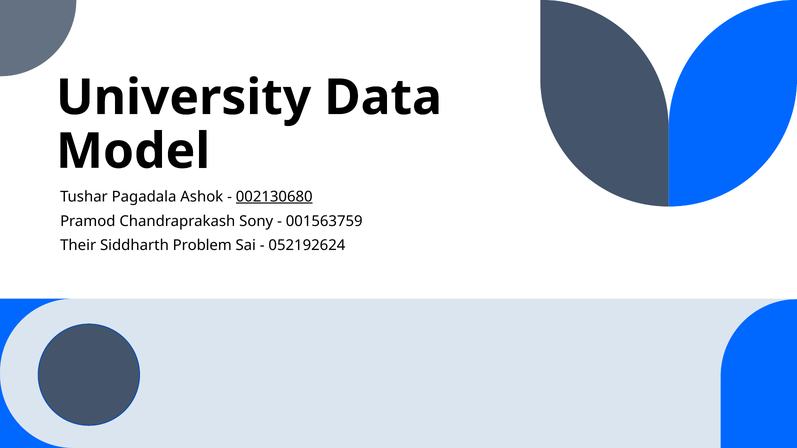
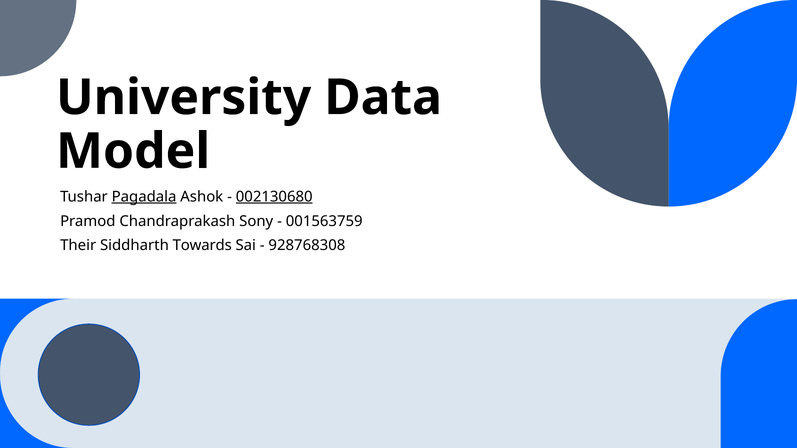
Pagadala underline: none -> present (144, 197)
Problem: Problem -> Towards (202, 246)
052192624: 052192624 -> 928768308 (307, 246)
